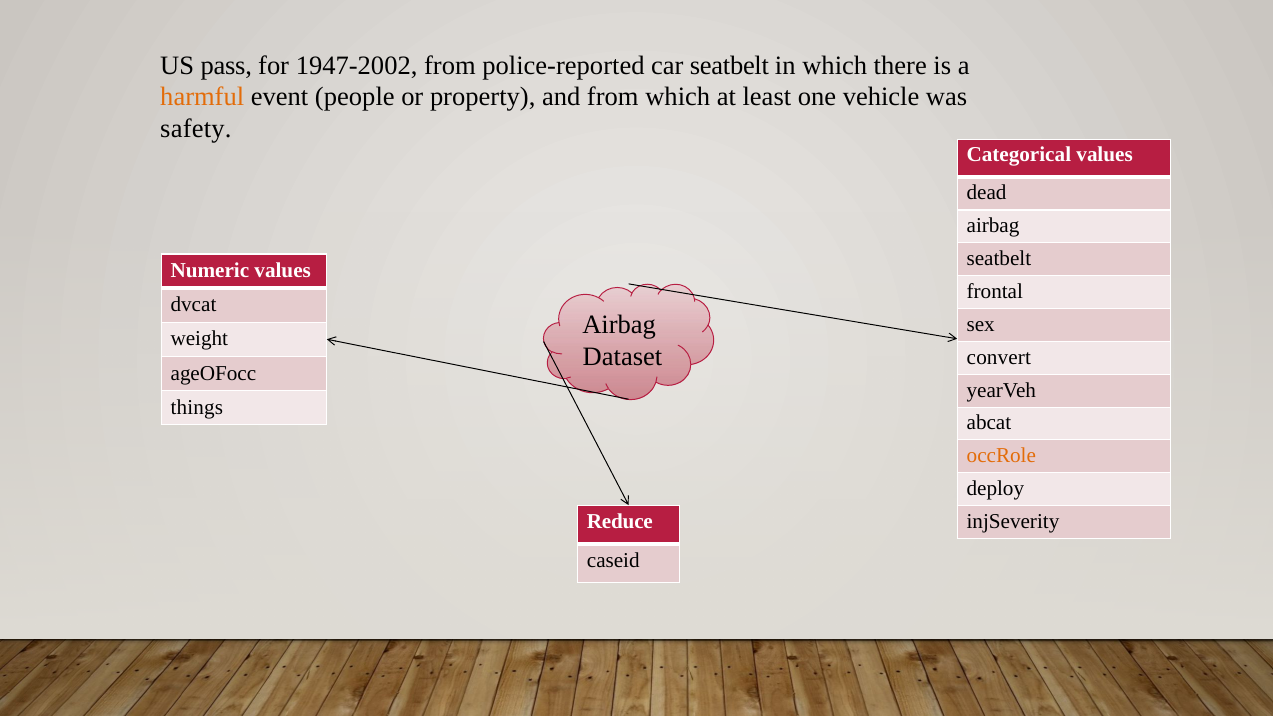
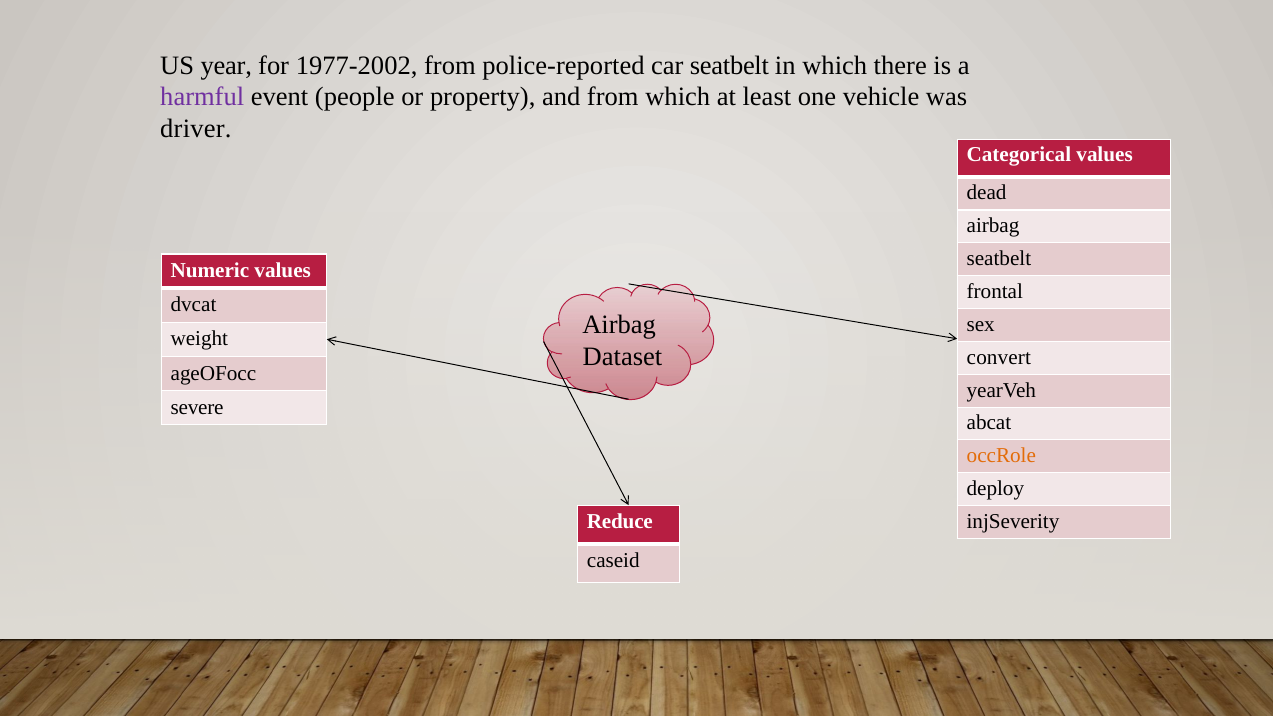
pass: pass -> year (226, 65)
1947-2002: 1947-2002 -> 1977-2002 (357, 65)
harmful colour: orange -> purple (202, 97)
safety: safety -> driver (196, 129)
things: things -> severe (197, 407)
